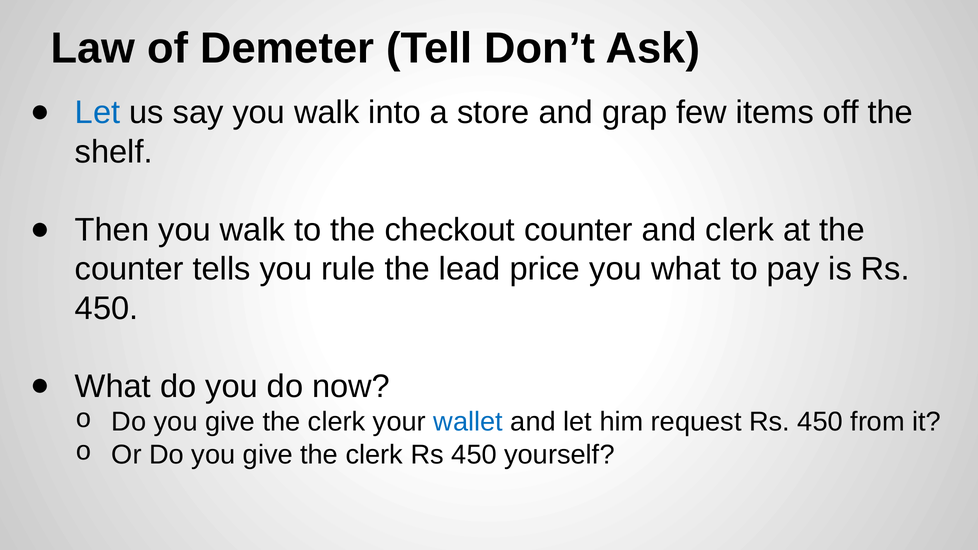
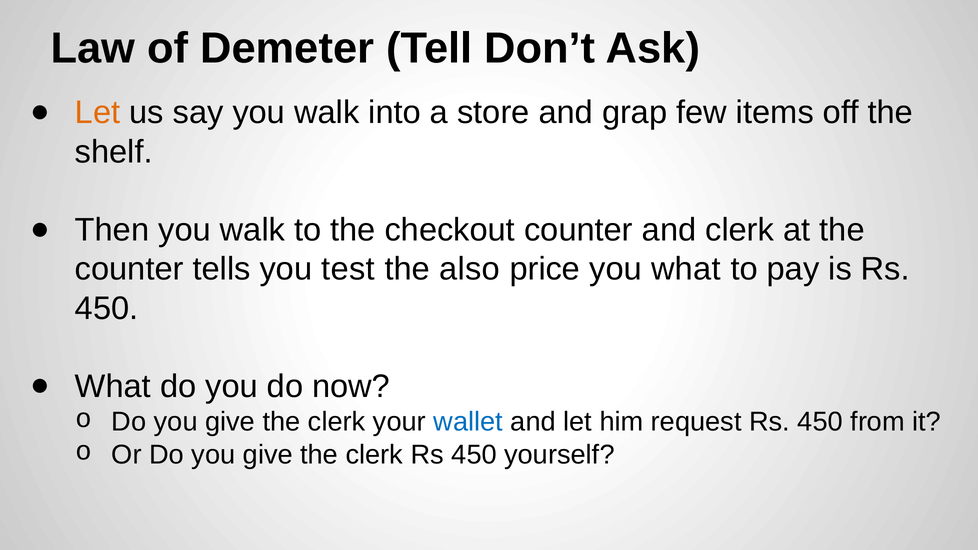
Let colour: blue -> orange (98, 113)
rule: rule -> test (348, 269)
lead: lead -> also (470, 269)
